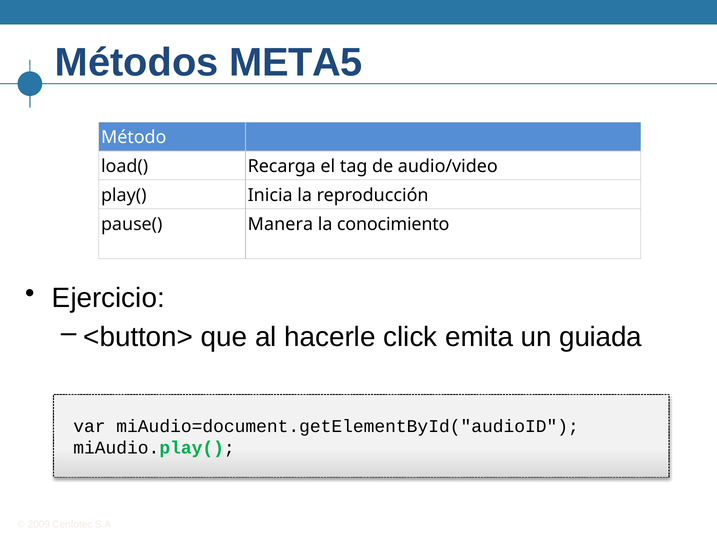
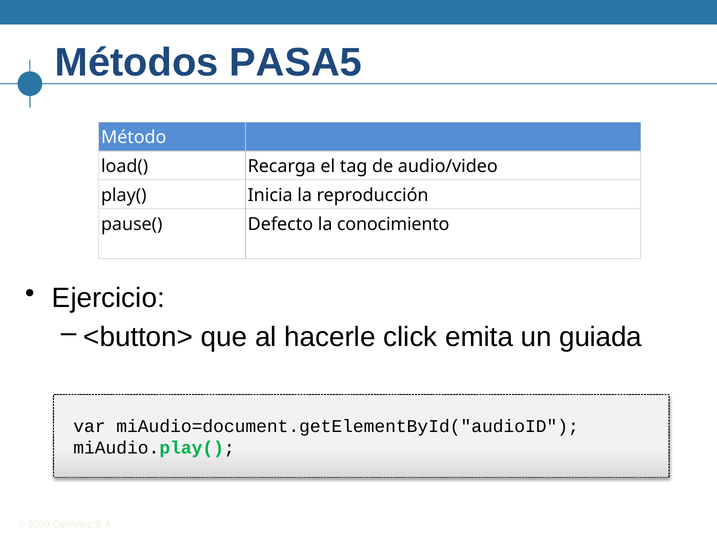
META5: META5 -> PASA5 (296, 63)
Manera: Manera -> Defecto (280, 224)
